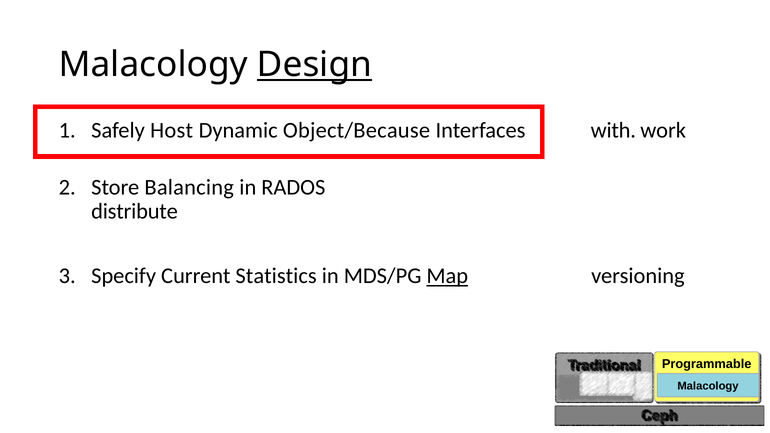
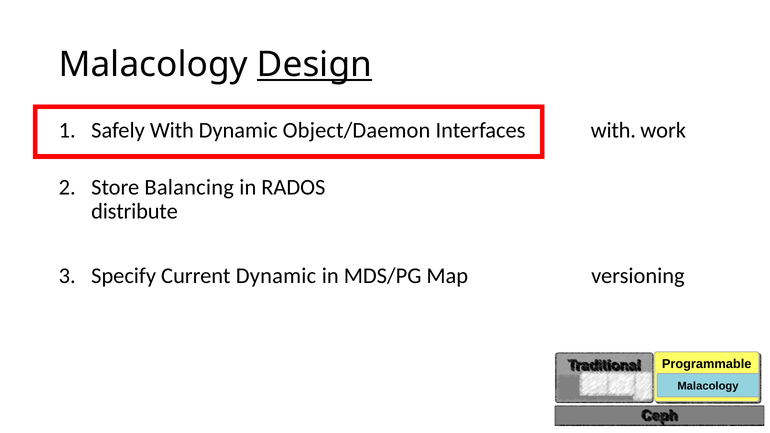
Safely Host: Host -> With (172, 130)
Object/Because: Object/Because -> Object/Daemon (357, 130)
Current Statistics: Statistics -> Dynamic (276, 276)
Map underline: present -> none (447, 276)
